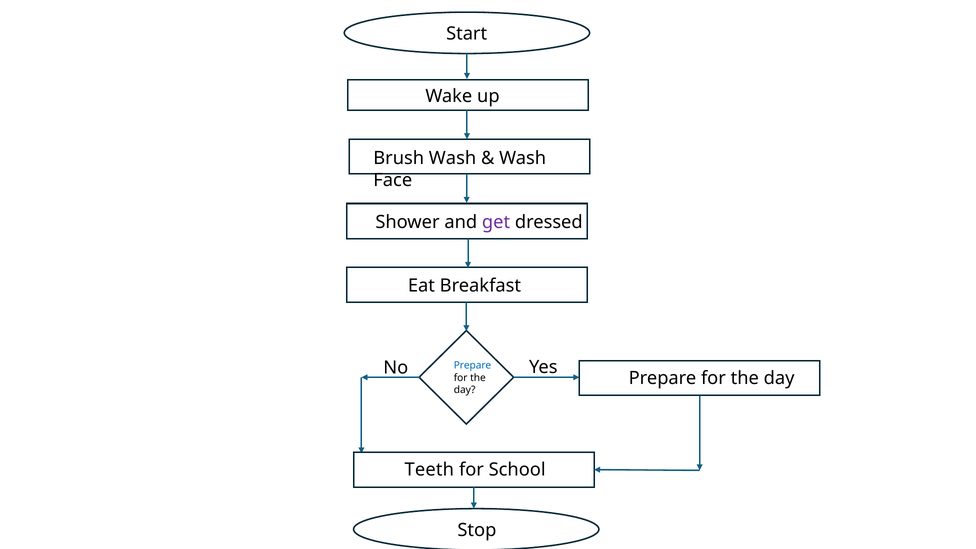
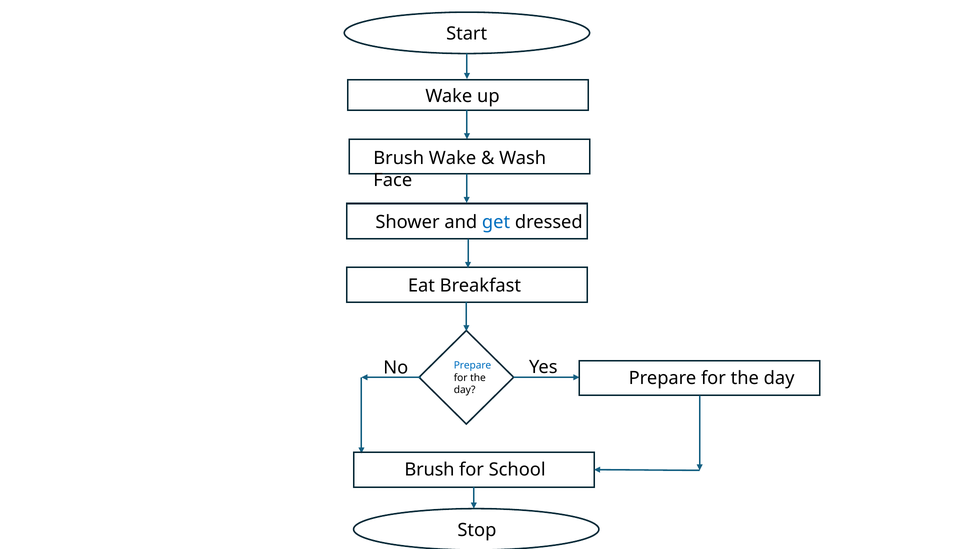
Brush Wash: Wash -> Wake (453, 158)
get colour: purple -> blue (496, 222)
Teeth: Teeth -> Brush (429, 470)
